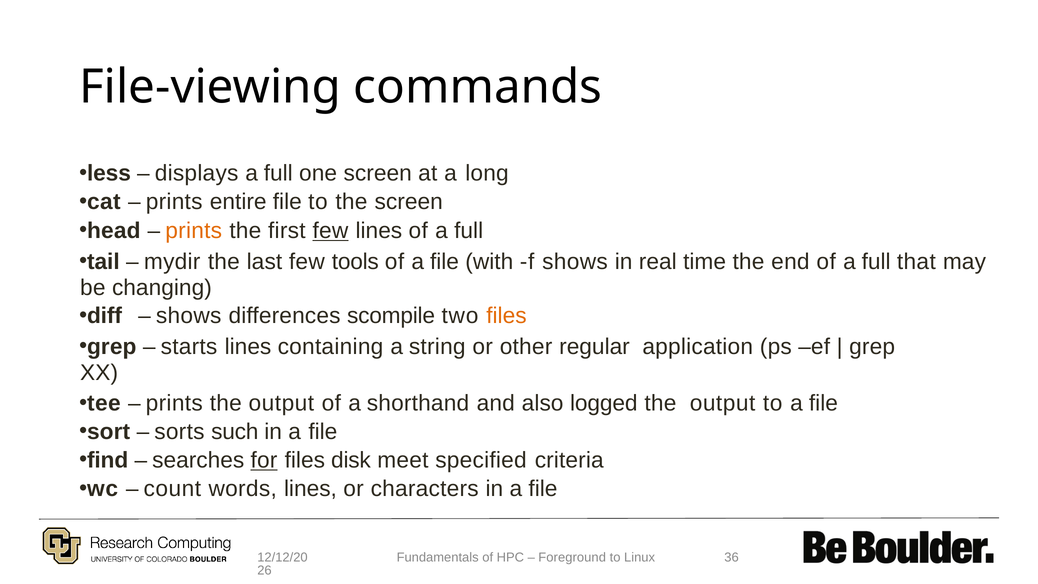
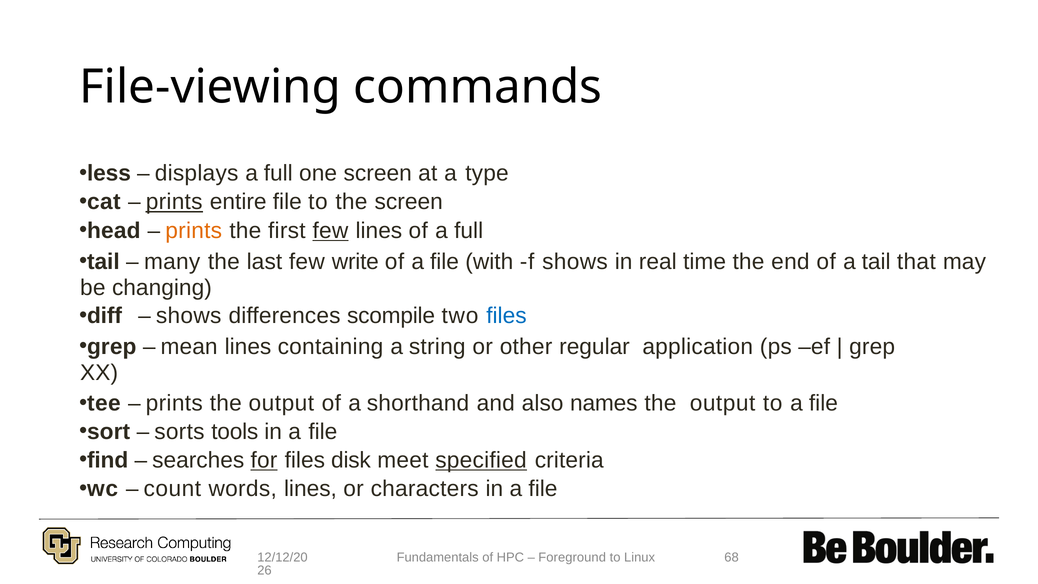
long: long -> type (487, 173)
prints underline: none -> present (174, 202)
mydir: mydir -> many (172, 261)
tools: tools -> write (355, 261)
end of a full: full -> tail (876, 261)
files colour: orange -> blue (506, 316)
starts: starts -> mean (189, 347)
logged: logged -> names (604, 403)
such: such -> tools (235, 432)
specified underline: none -> present (481, 460)
36: 36 -> 68 (732, 558)
